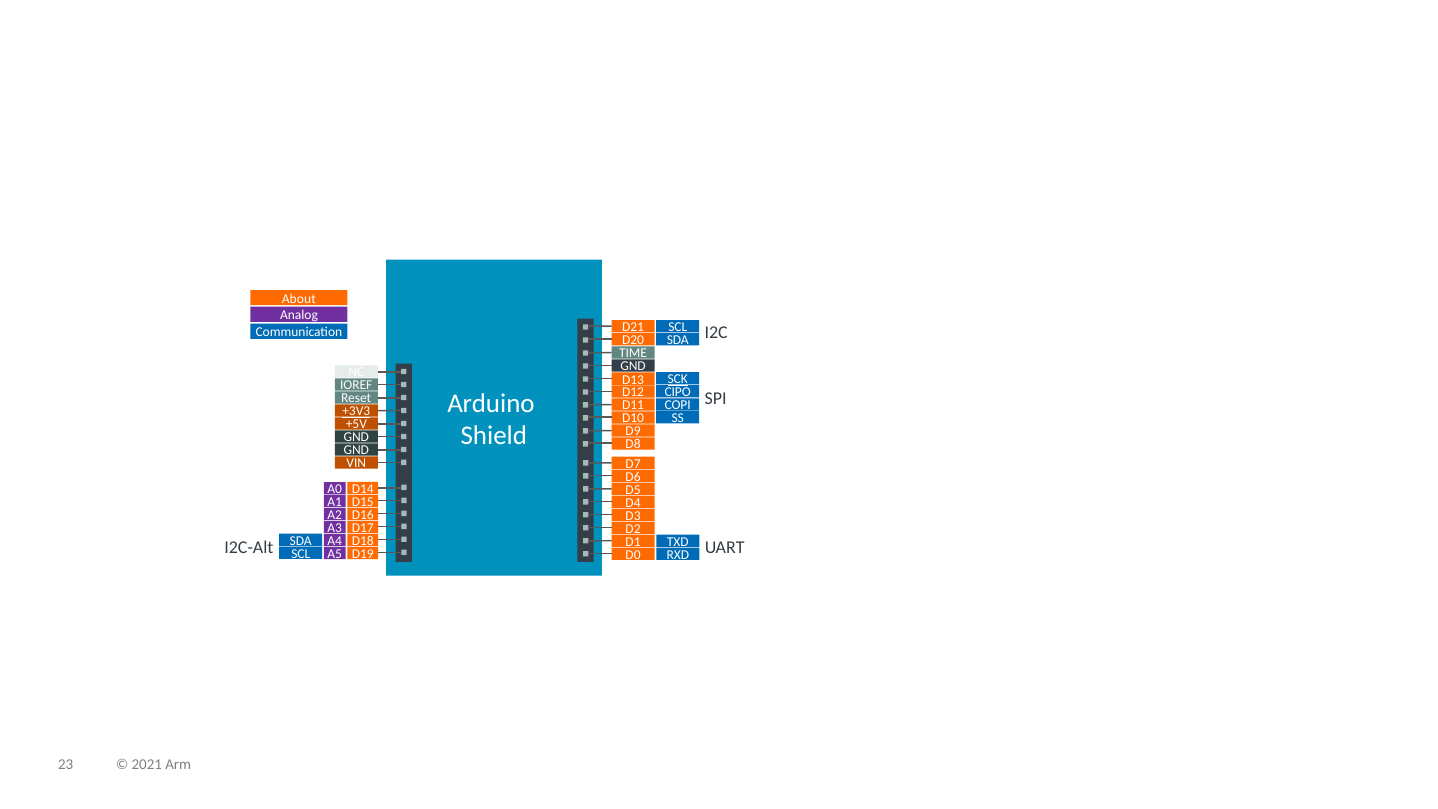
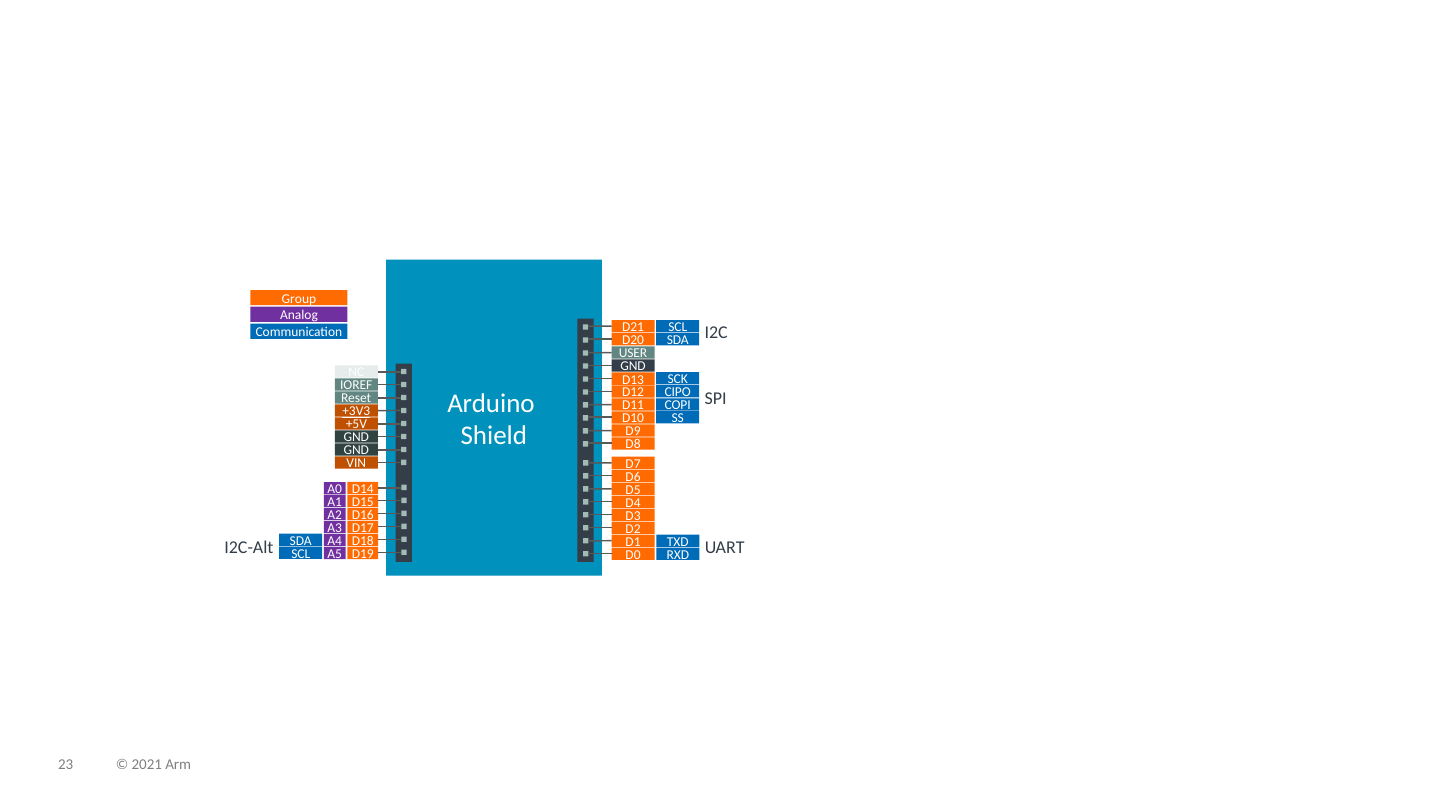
About: About -> Group (299, 298)
TIME: TIME -> USER (633, 353)
SCK underline: present -> none (678, 379)
